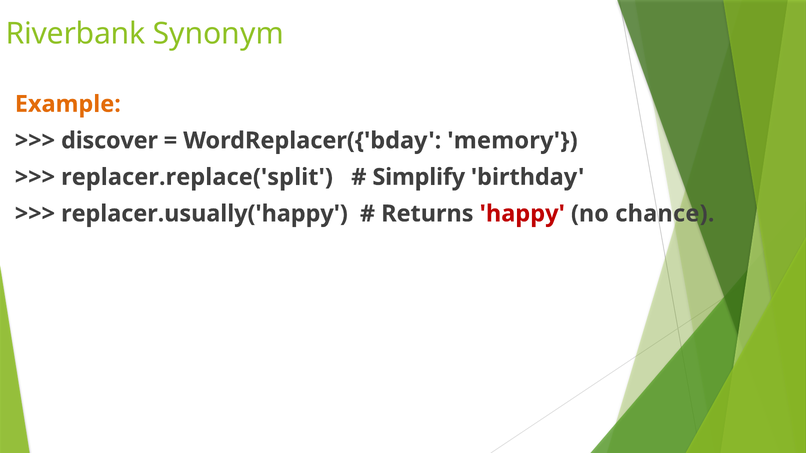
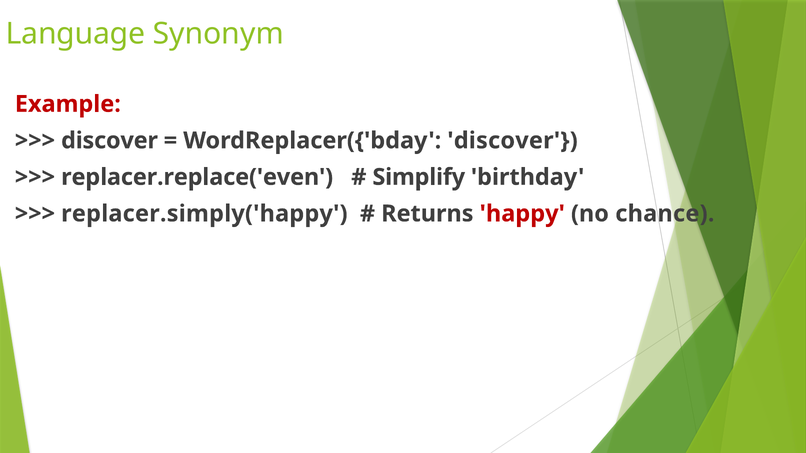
Riverbank: Riverbank -> Language (76, 34)
Example colour: orange -> red (68, 104)
WordReplacer({'bday memory: memory -> discover (513, 141)
replacer.replace('split: replacer.replace('split -> replacer.replace('even (197, 177)
replacer.usually('happy: replacer.usually('happy -> replacer.simply('happy (204, 214)
